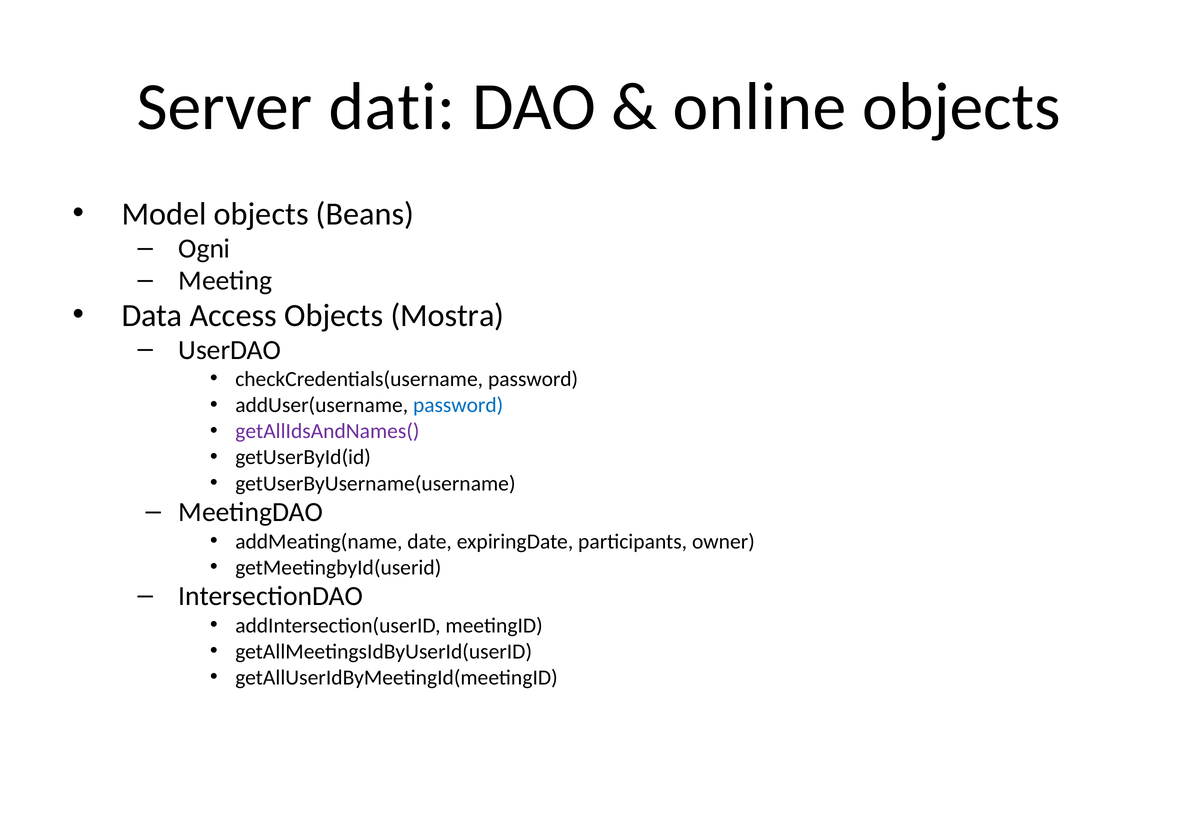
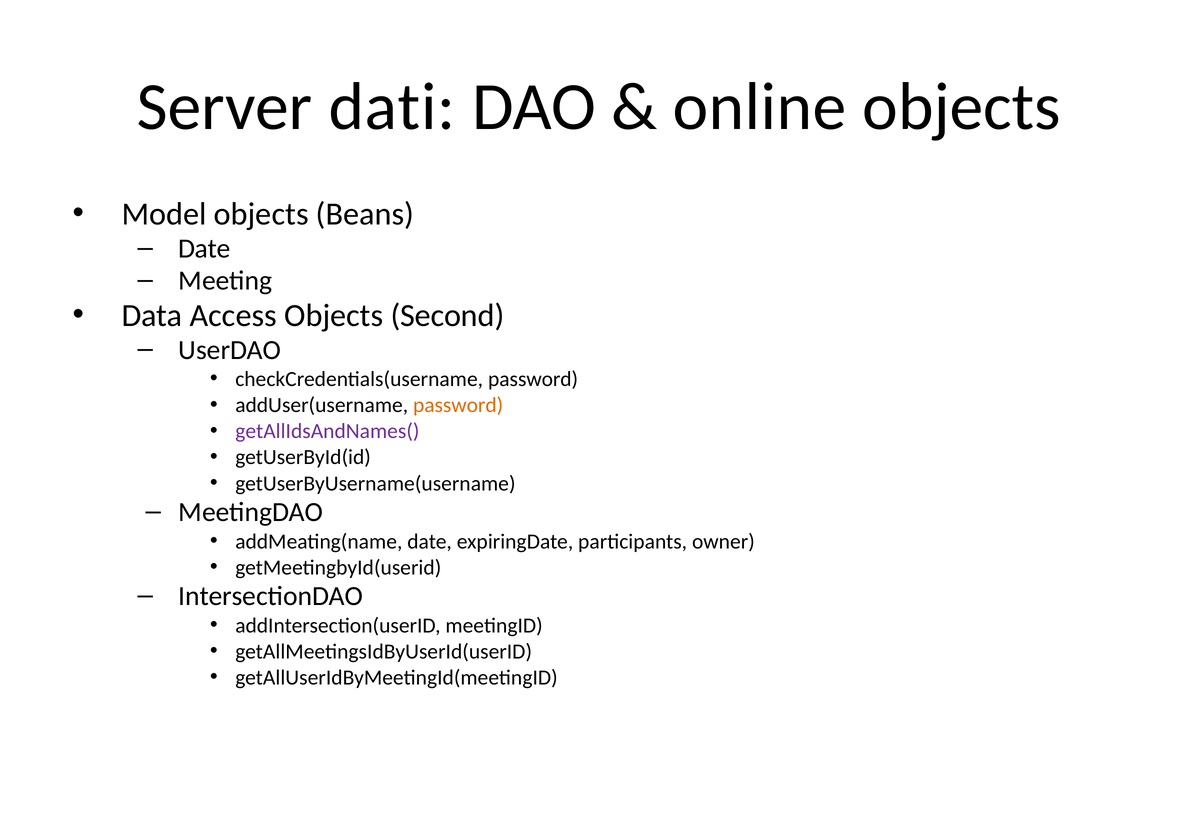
Ogni: Ogni -> Date (204, 249)
Mostra: Mostra -> Second (447, 316)
password colour: blue -> orange (458, 405)
